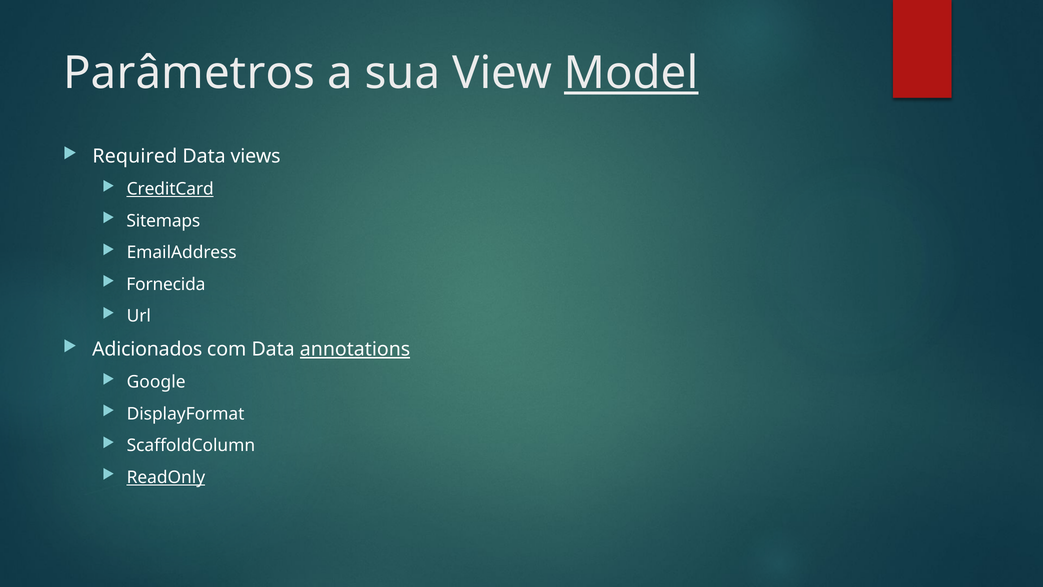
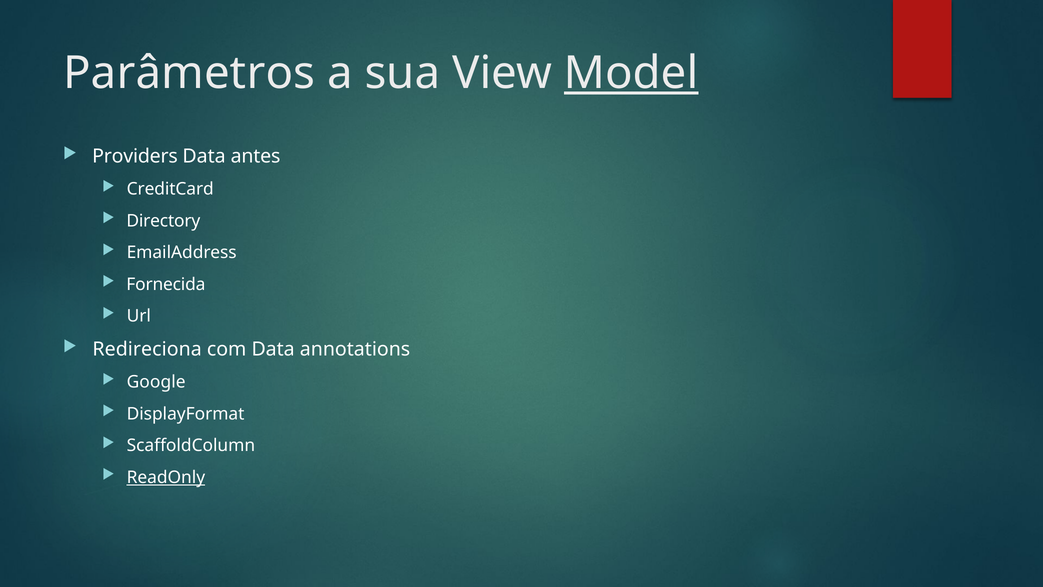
Required: Required -> Providers (135, 156)
views: views -> antes (256, 156)
CreditCard underline: present -> none (170, 189)
Sitemaps: Sitemaps -> Directory (163, 221)
Adicionados: Adicionados -> Redireciona (147, 349)
annotations underline: present -> none (355, 349)
